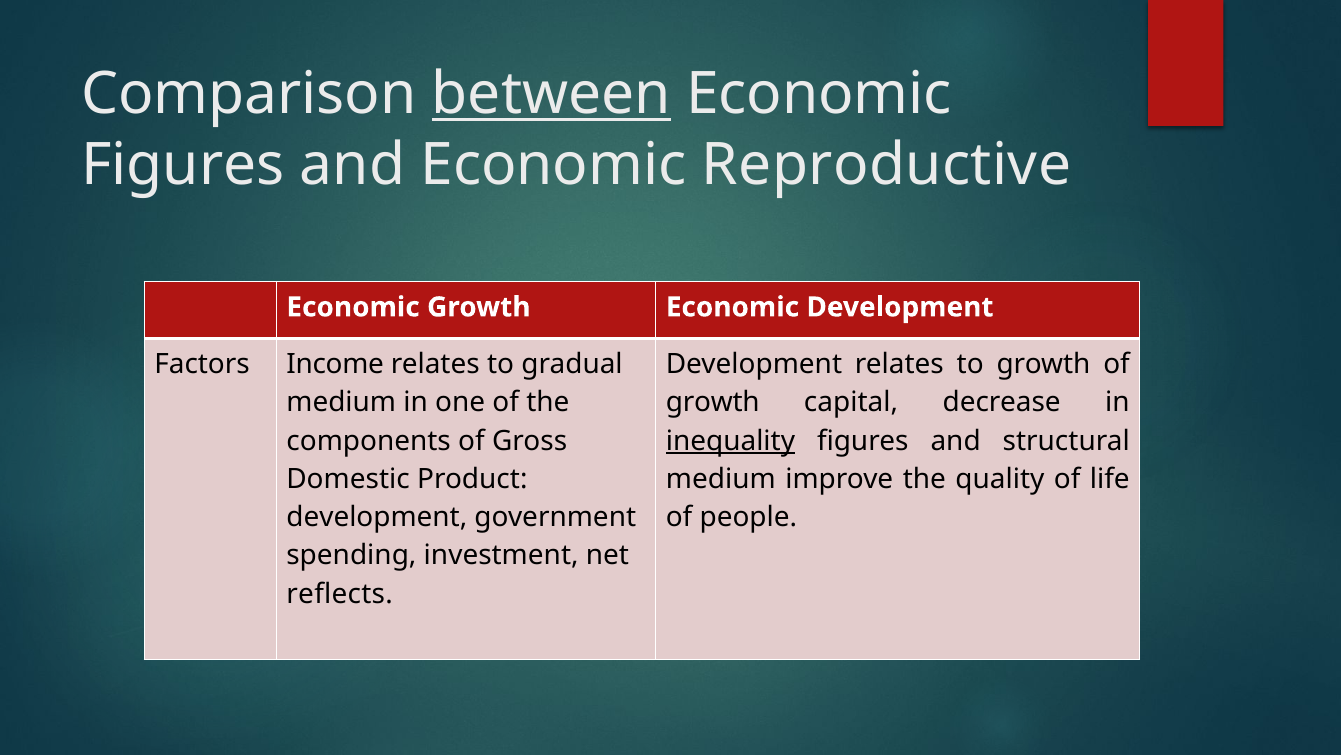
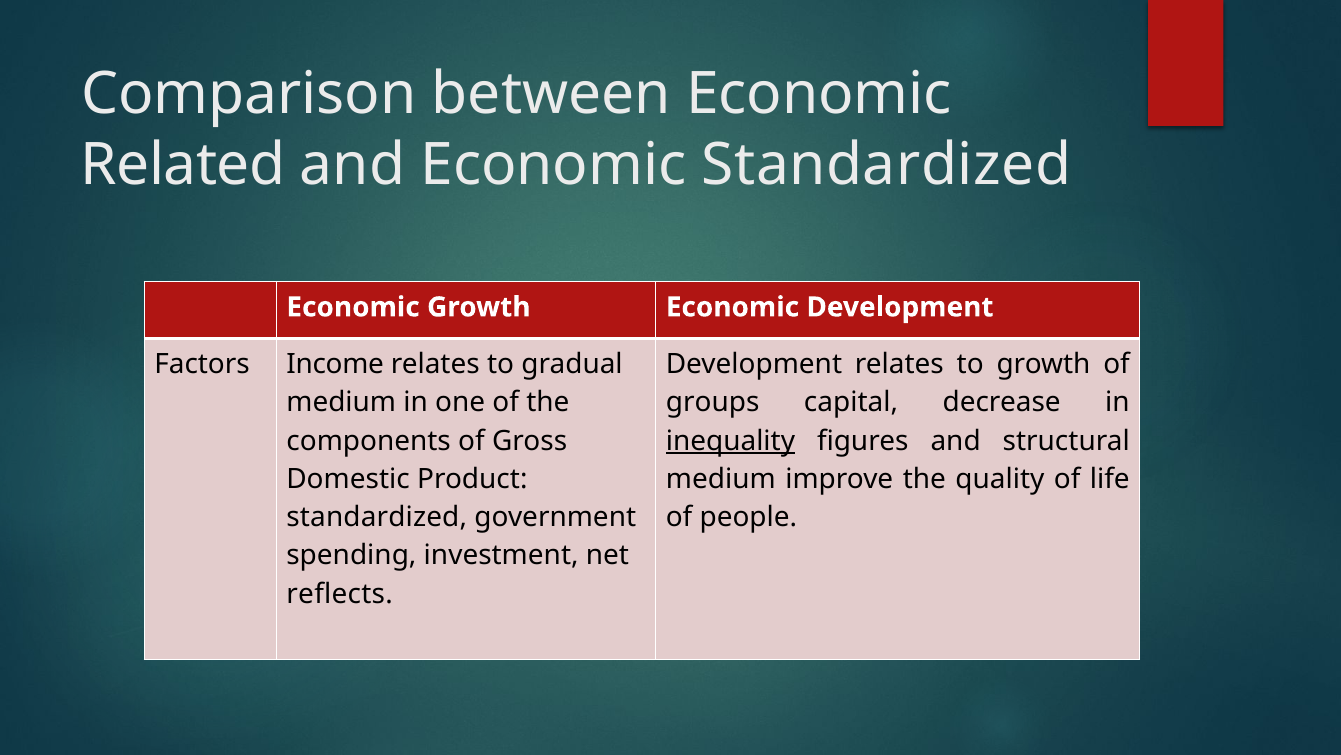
between underline: present -> none (551, 94)
Figures: Figures -> Related (183, 165)
Economic Reproductive: Reproductive -> Standardized (886, 165)
growth: growth -> groups (713, 402)
development: development -> standardized (377, 517)
